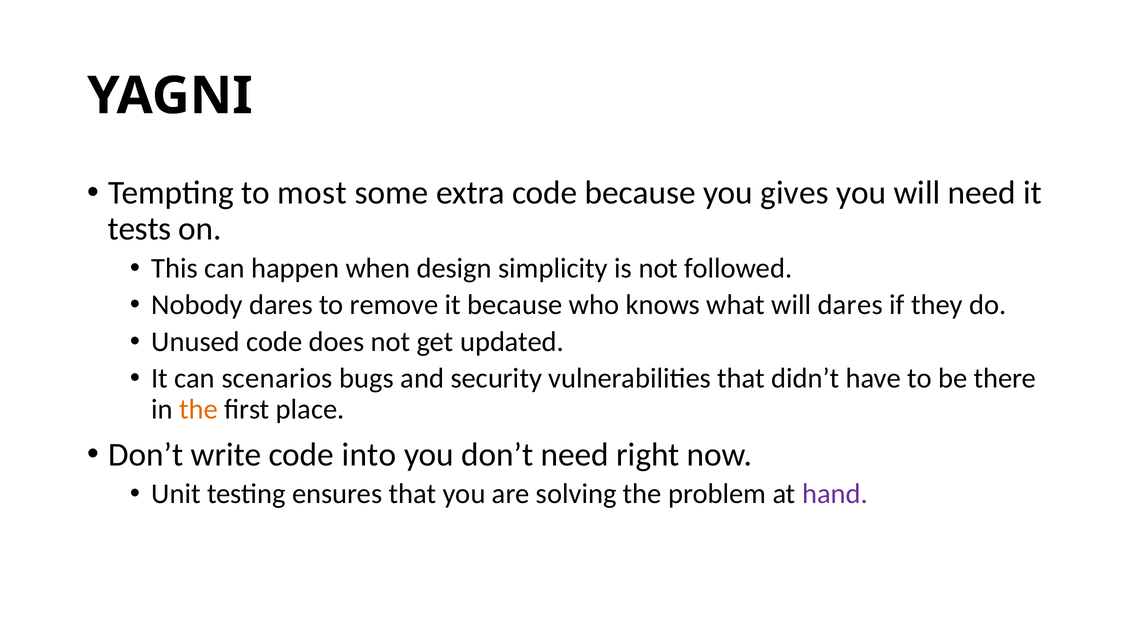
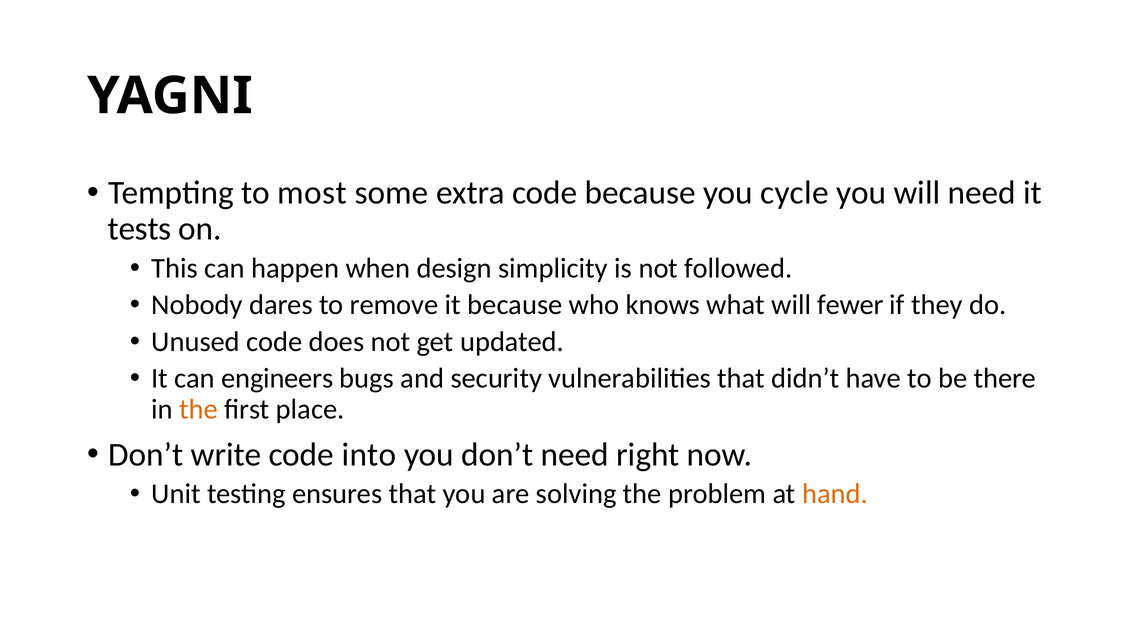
gives: gives -> cycle (794, 193)
will dares: dares -> fewer (851, 305)
scenarios: scenarios -> engineers (277, 379)
hand colour: purple -> orange (835, 494)
